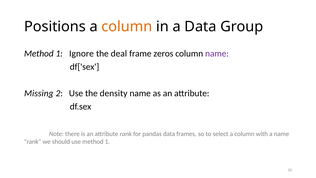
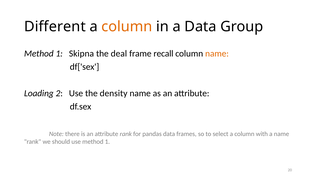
Positions: Positions -> Different (55, 27)
Ignore: Ignore -> Skipna (81, 53)
zeros: zeros -> recall (163, 53)
name colour: purple -> orange (217, 53)
Missing: Missing -> Loading (39, 93)
